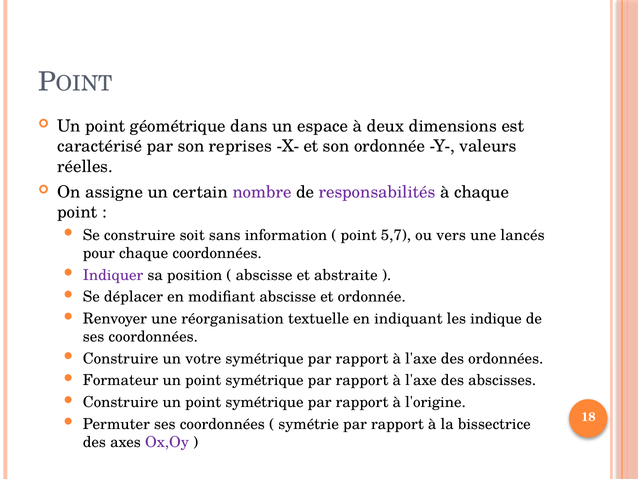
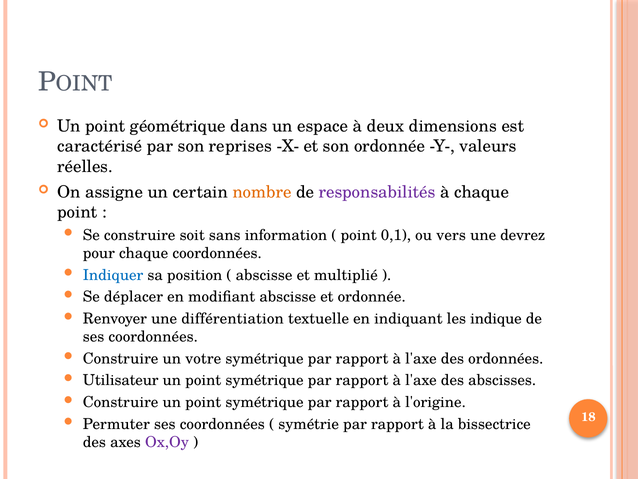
nombre colour: purple -> orange (262, 192)
5,7: 5,7 -> 0,1 (396, 235)
lancés: lancés -> devrez (523, 235)
Indiquer colour: purple -> blue (113, 275)
abstraite: abstraite -> multiplié (346, 275)
réorganisation: réorganisation -> différentiation (233, 318)
Formateur: Formateur -> Utilisateur (121, 380)
